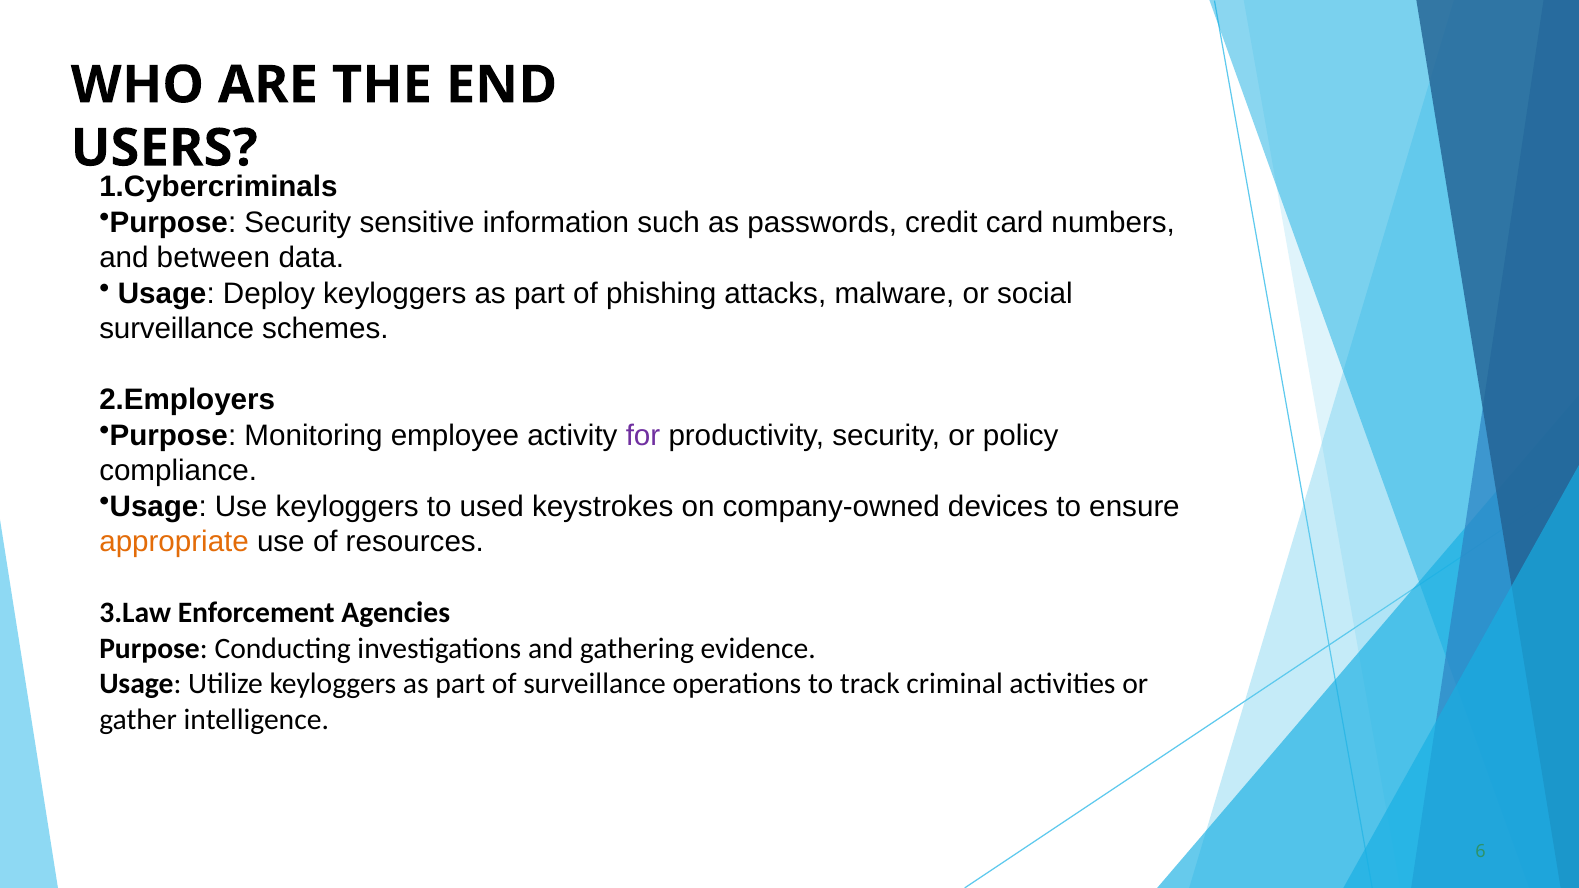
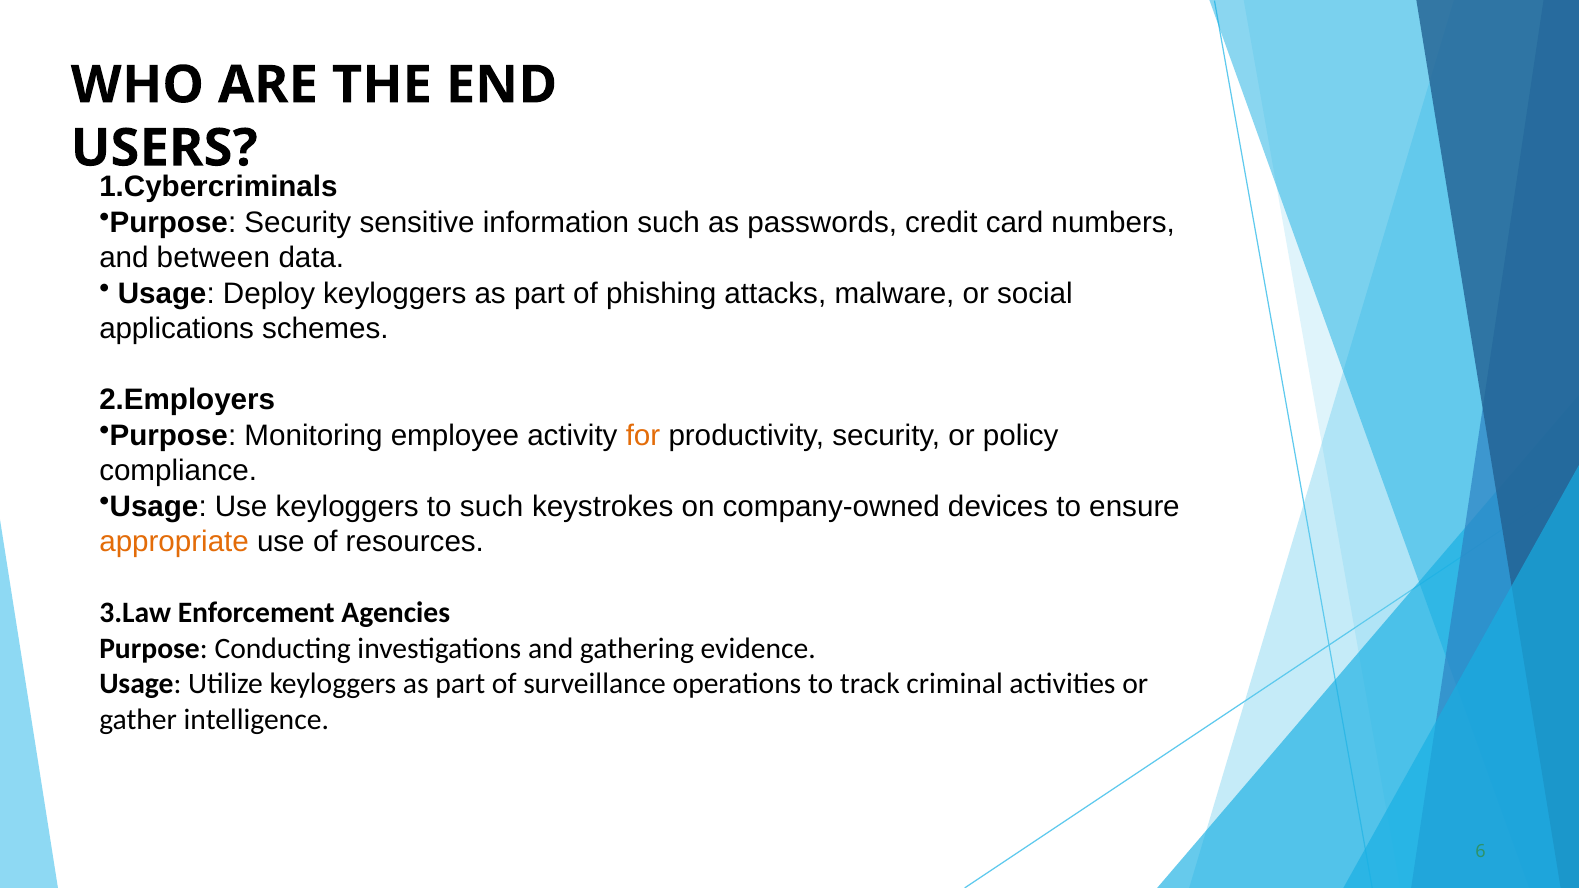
surveillance: surveillance -> applications (177, 329)
for colour: purple -> orange (643, 435)
to used: used -> such (492, 507)
